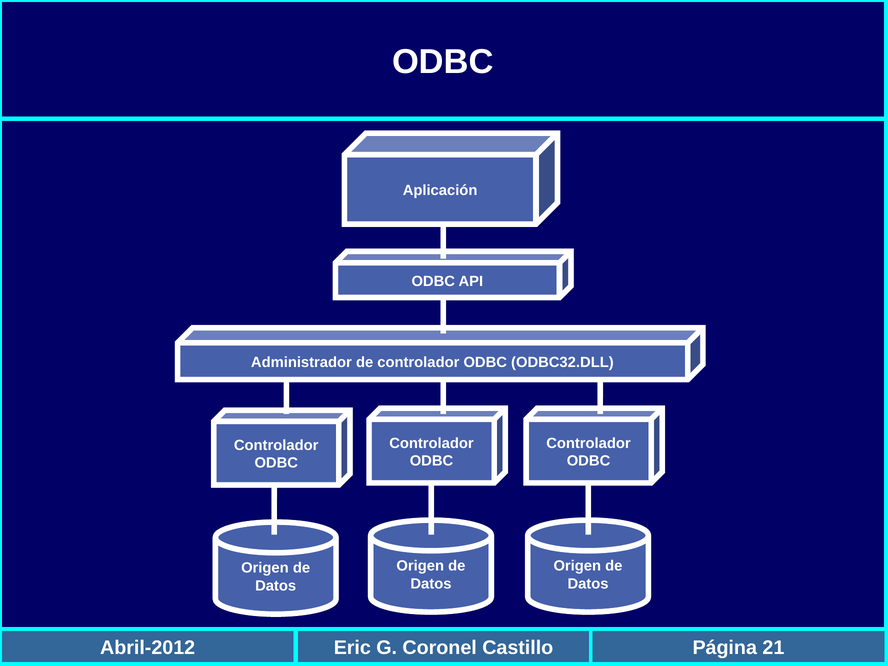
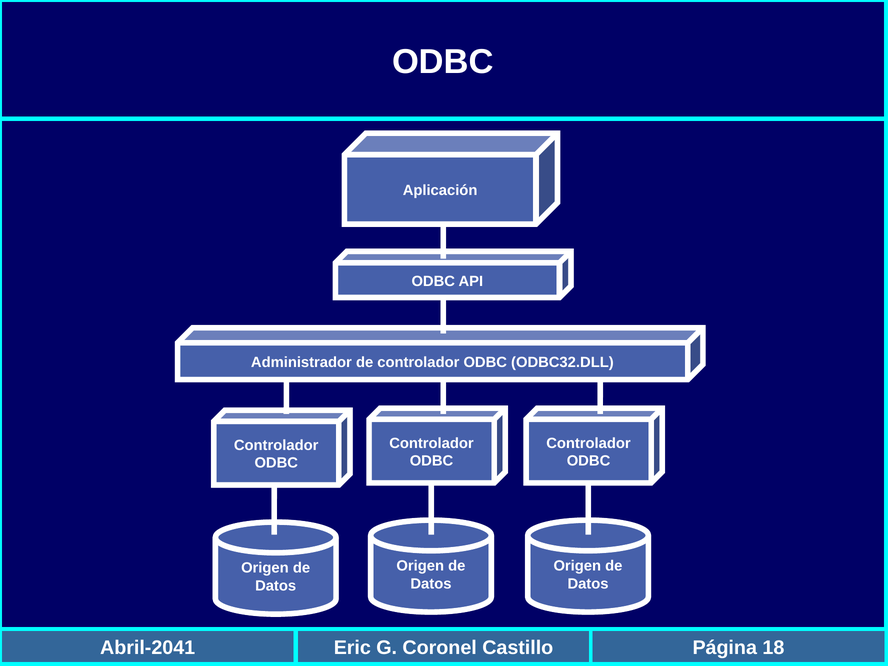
Abril-2012: Abril-2012 -> Abril-2041 (148, 648)
21: 21 -> 18 (773, 648)
